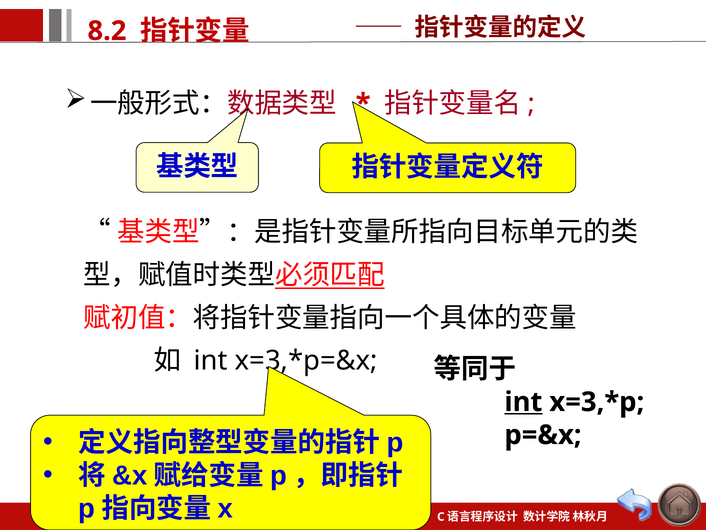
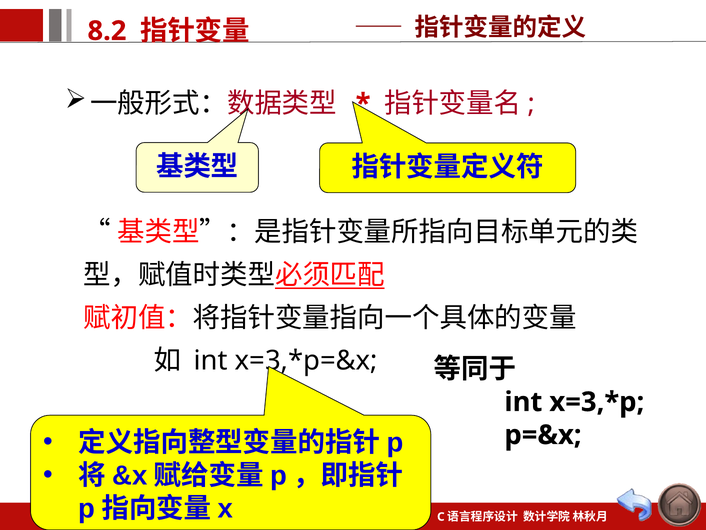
int underline: present -> none (523, 402)
